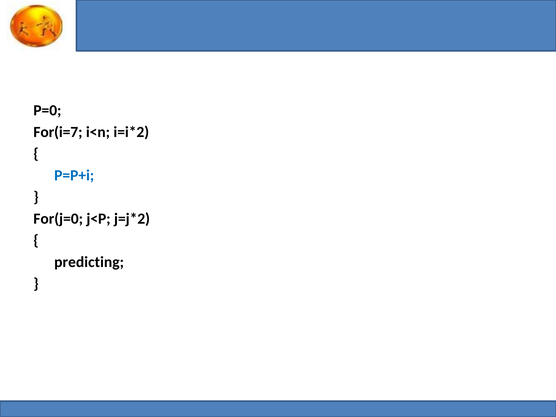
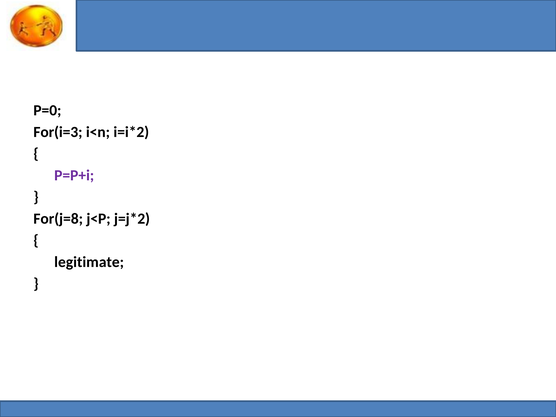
For(i=7: For(i=7 -> For(i=3 (58, 132)
P=P+i colour: blue -> purple (74, 175)
For(j=0: For(j=0 -> For(j=8 (58, 219)
predicting: predicting -> legitimate (89, 262)
